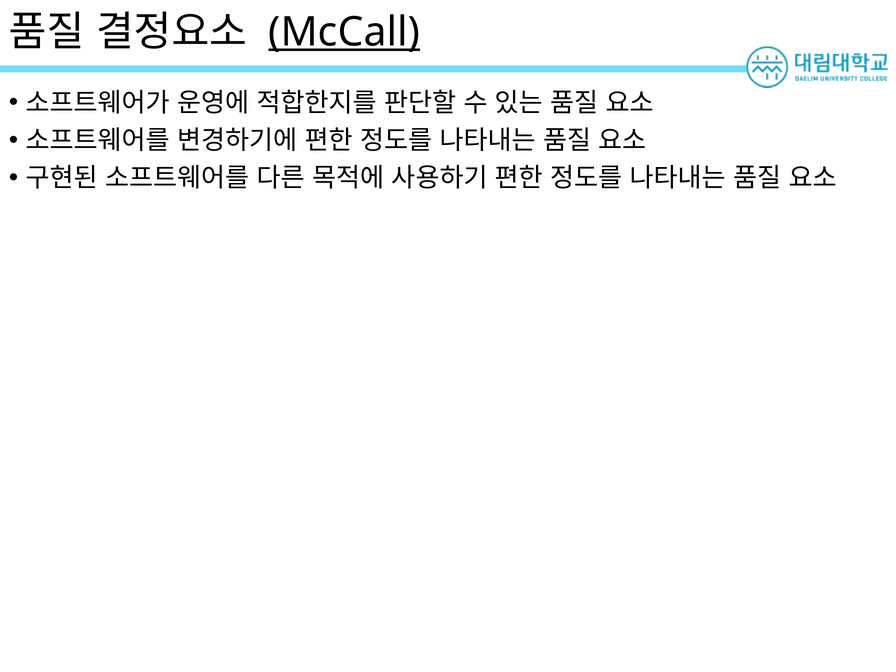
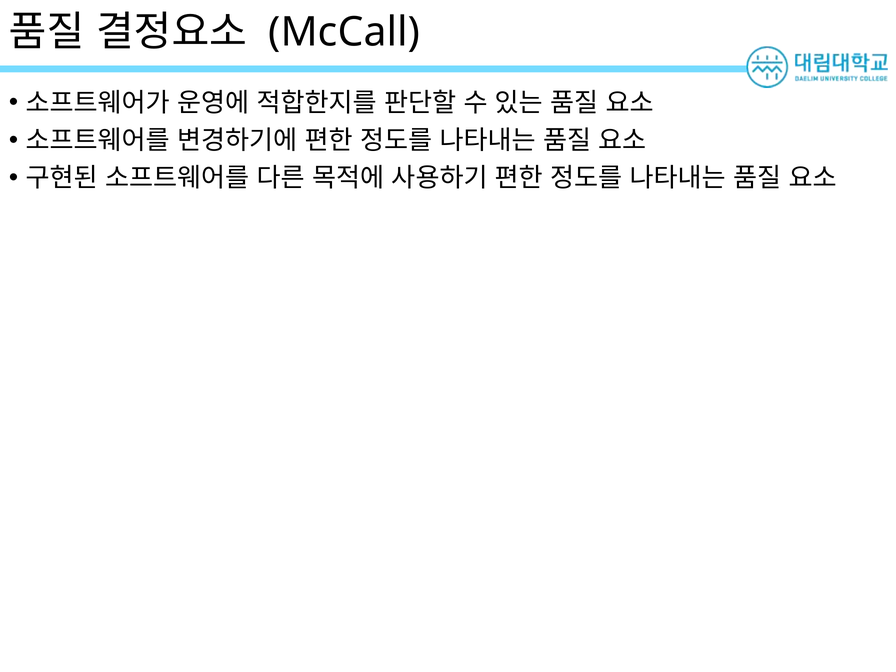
McCall underline: present -> none (344, 32)
